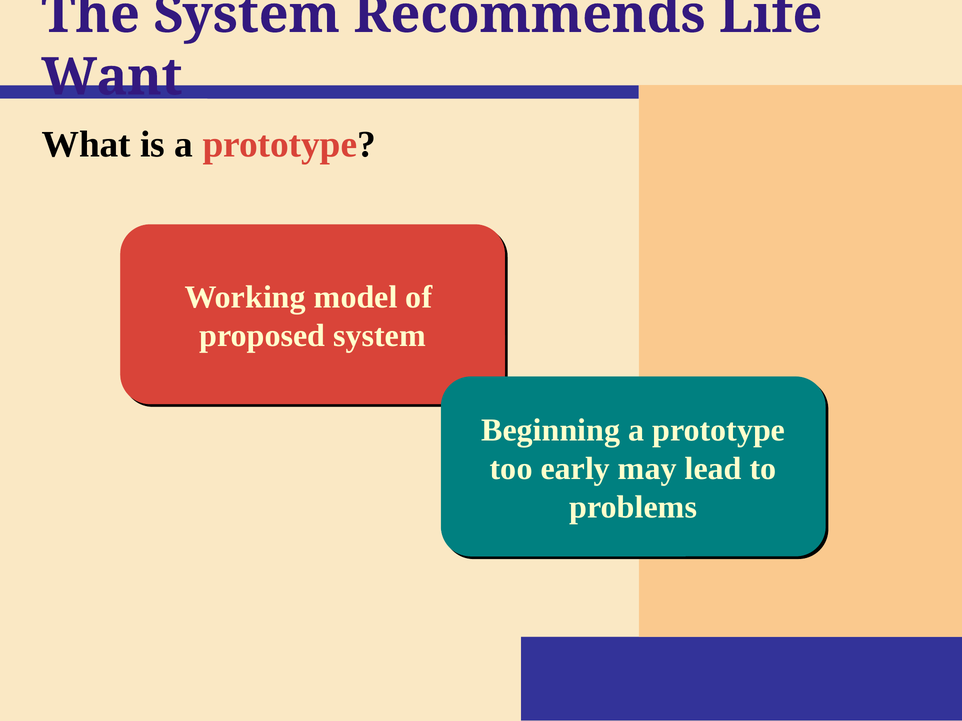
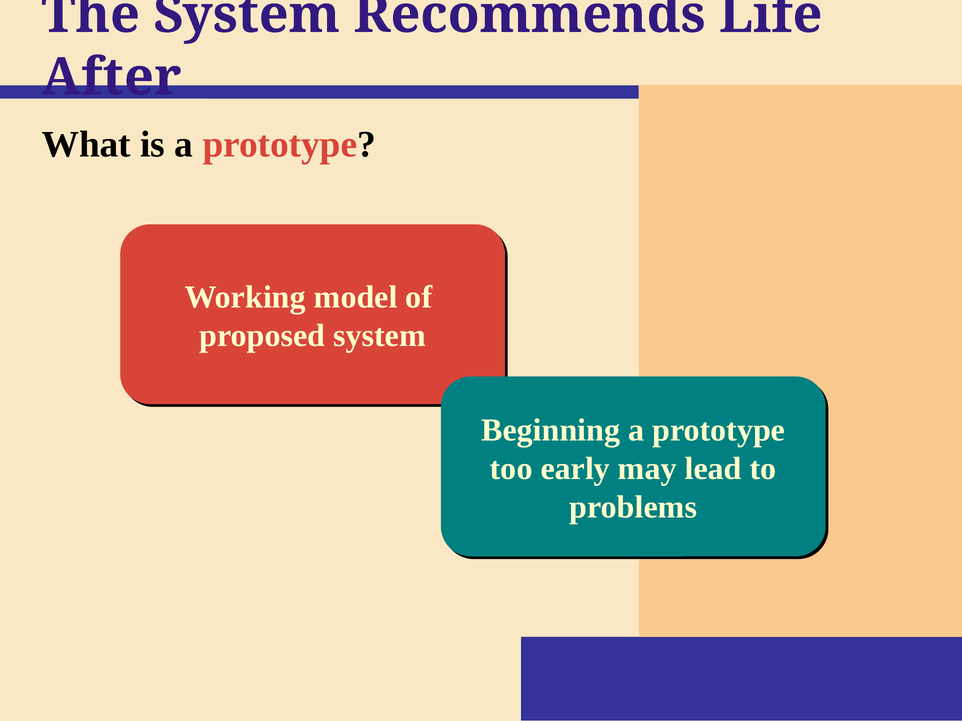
Want: Want -> After (111, 77)
